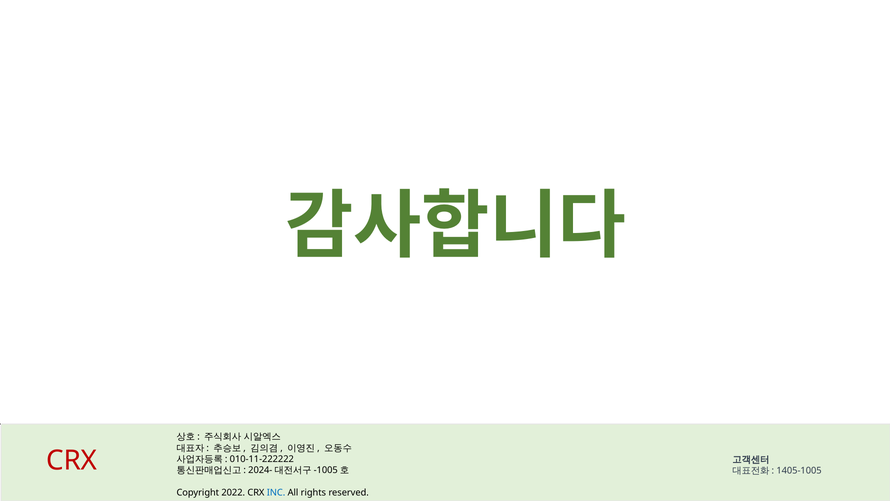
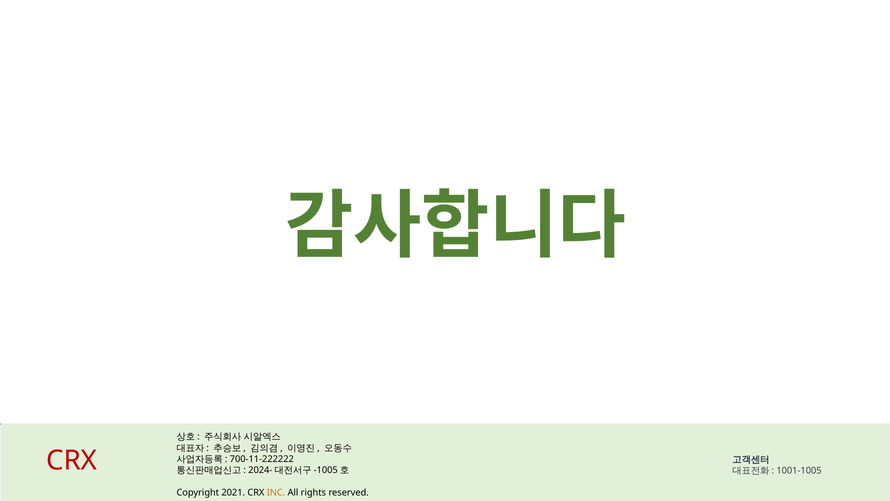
010-11-222222: 010-11-222222 -> 700-11-222222 (262, 459)
1405-1005: 1405-1005 -> 1001-1005 (799, 470)
2022: 2022 -> 2021 (233, 492)
INC colour: blue -> orange (276, 492)
